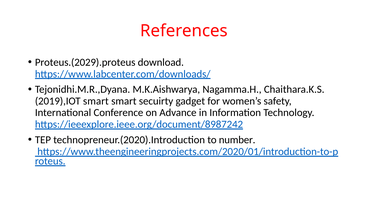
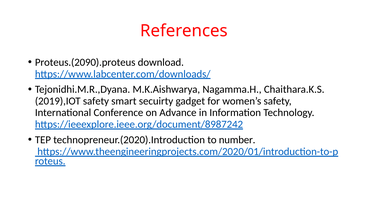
Proteus.(2029).proteus: Proteus.(2029).proteus -> Proteus.(2090).proteus (85, 62)
2019),IOT smart: smart -> safety (96, 101)
